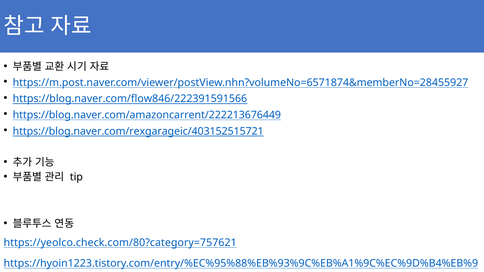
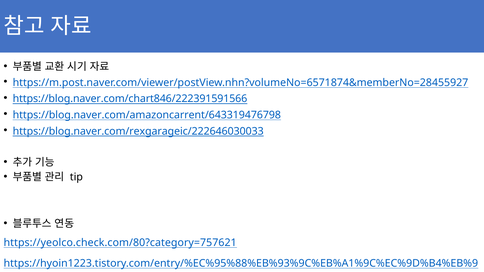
https://blog.naver.com/flow846/222391591566: https://blog.naver.com/flow846/222391591566 -> https://blog.naver.com/chart846/222391591566 (130, 99)
https://blog.naver.com/amazoncarrent/222213676449: https://blog.naver.com/amazoncarrent/222213676449 -> https://blog.naver.com/amazoncarrent/643319476798 (147, 115)
https://blog.naver.com/rexgarageic/403152515721: https://blog.naver.com/rexgarageic/403152515721 -> https://blog.naver.com/rexgarageic/222646030033 (138, 131)
